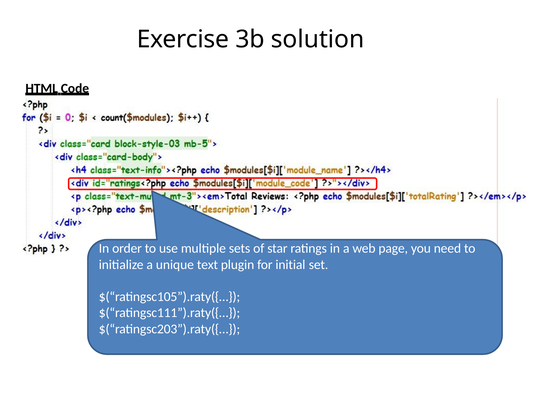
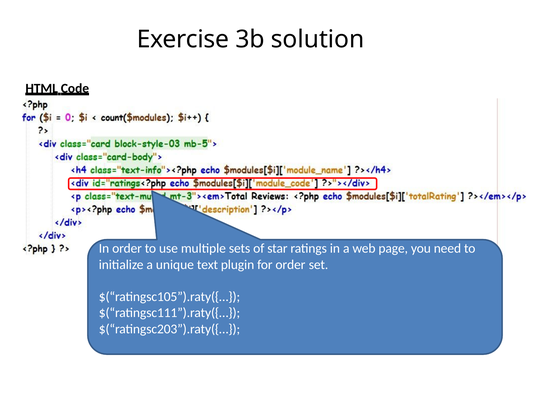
for initial: initial -> order (290, 264)
